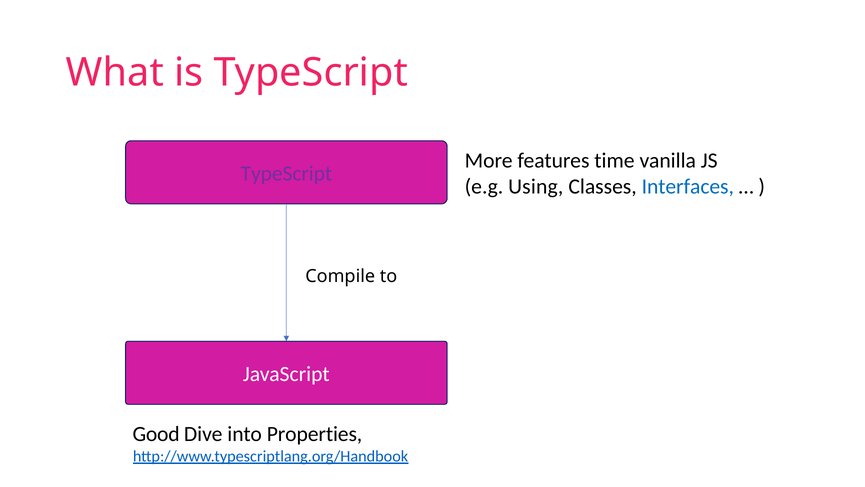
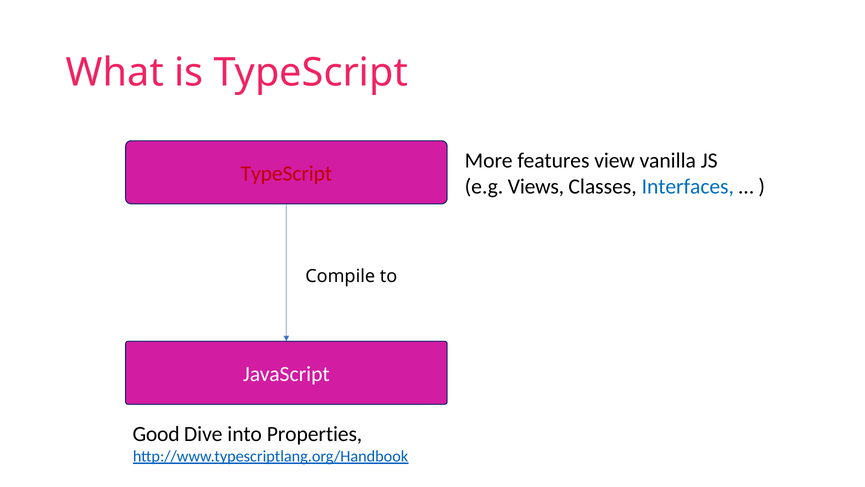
time: time -> view (615, 161)
TypeScript colour: purple -> red (286, 174)
Using: Using -> Views (536, 187)
